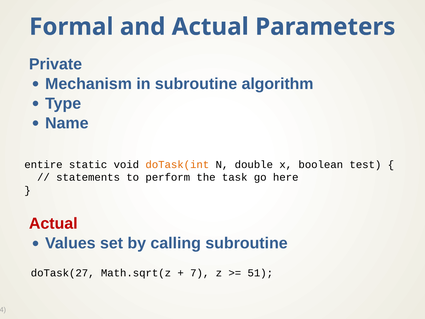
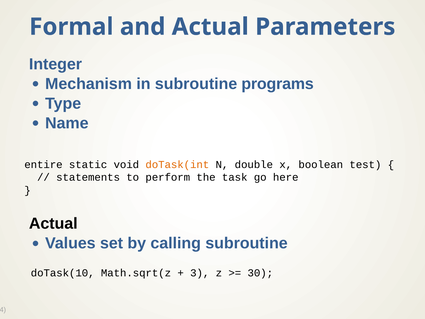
Private: Private -> Integer (55, 64)
algorithm: algorithm -> programs (278, 84)
Actual colour: red -> black (53, 223)
doTask(27: doTask(27 -> doTask(10 (63, 273)
7: 7 -> 3 (200, 273)
51: 51 -> 30 (260, 273)
